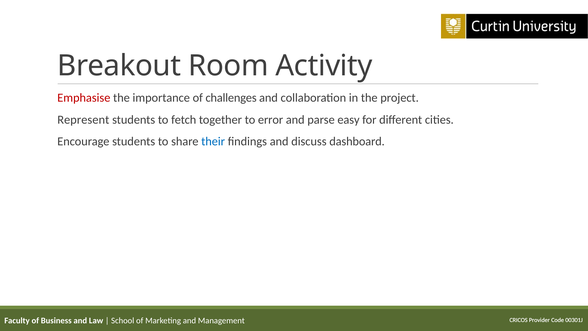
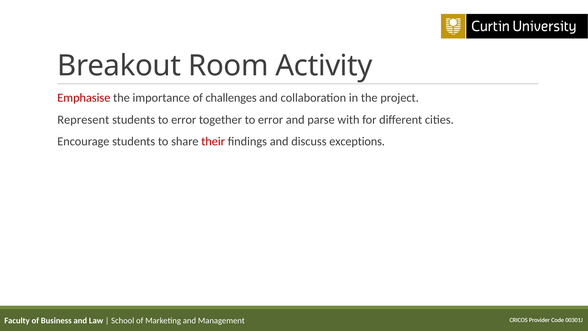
students to fetch: fetch -> error (184, 120)
easy: easy -> with (348, 120)
their colour: blue -> red (213, 141)
dashboard: dashboard -> exceptions (357, 141)
